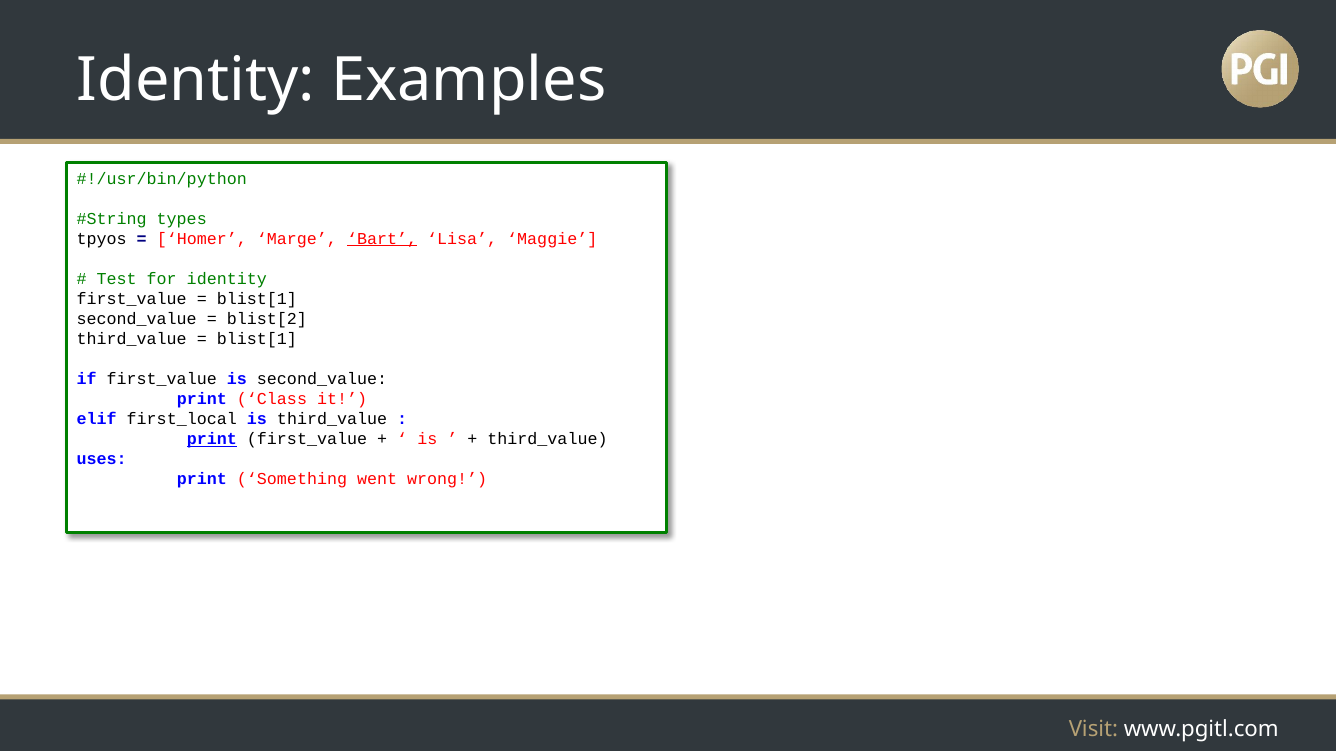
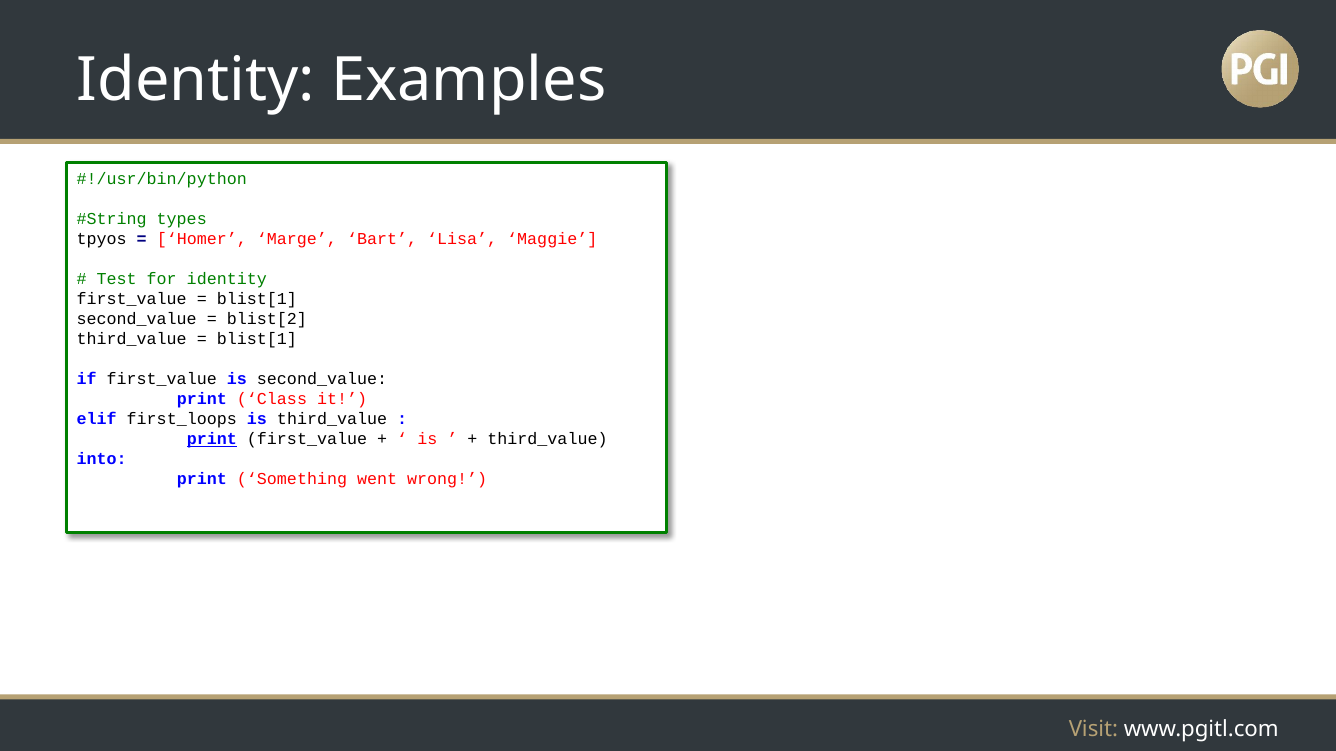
Bart underline: present -> none (382, 239)
first_local: first_local -> first_loops (182, 419)
uses: uses -> into (102, 459)
